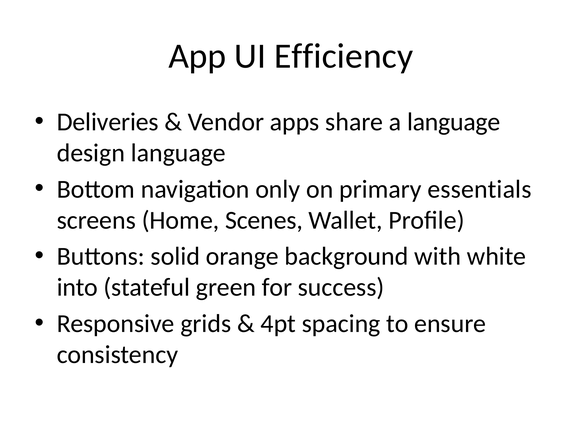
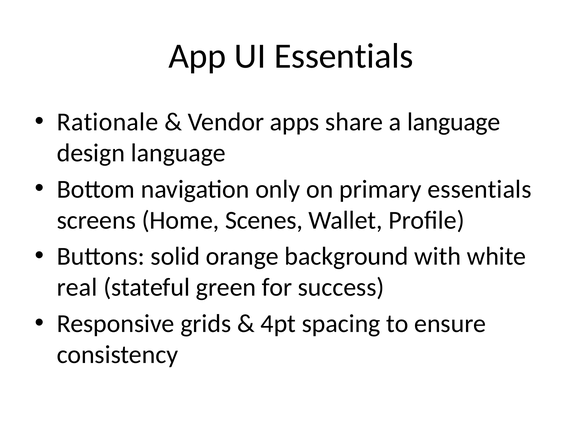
UI Efficiency: Efficiency -> Essentials (344, 56)
Deliveries: Deliveries -> Rationale (108, 122)
into: into -> real (77, 288)
